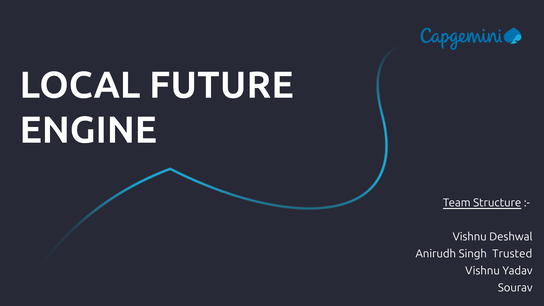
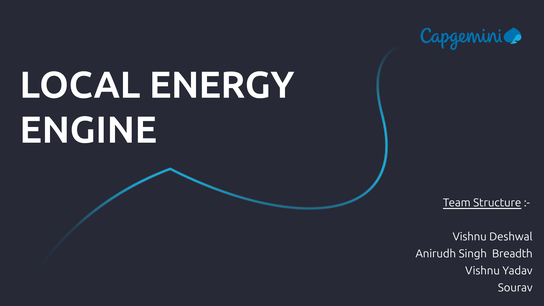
FUTURE: FUTURE -> ENERGY (222, 85)
Trusted: Trusted -> Breadth (512, 254)
